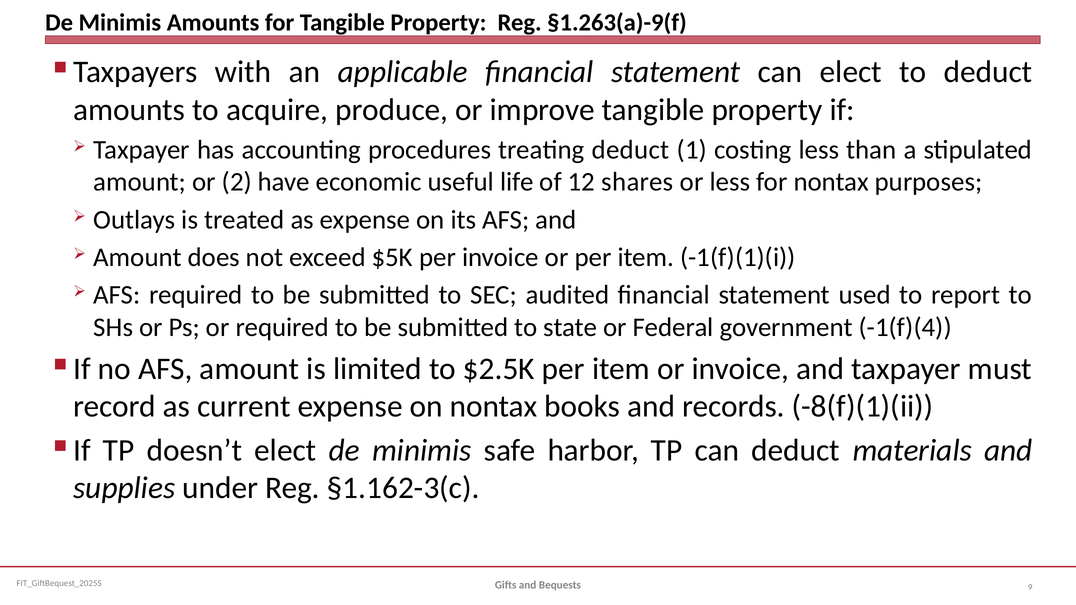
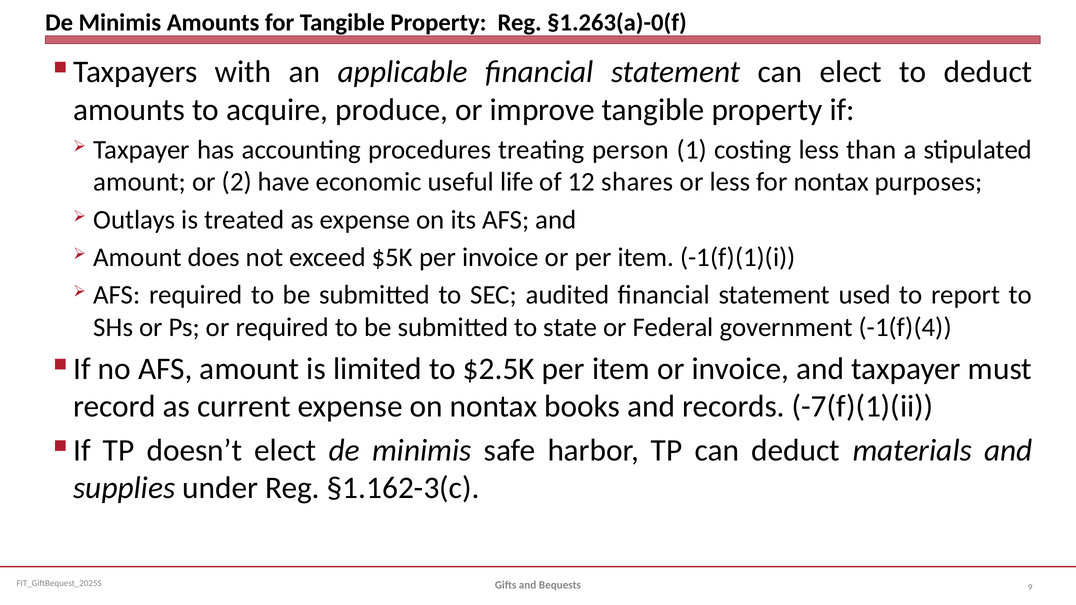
§1.263(a)-9(f: §1.263(a)-9(f -> §1.263(a)-0(f (617, 23)
treating deduct: deduct -> person (631, 150)
-8(f)(1)(ii: -8(f)(1)(ii -> -7(f)(1)(ii (863, 407)
